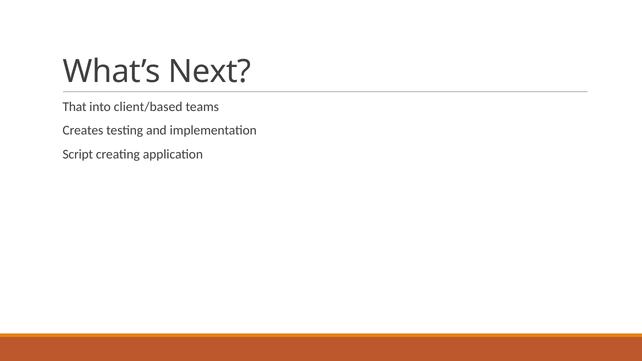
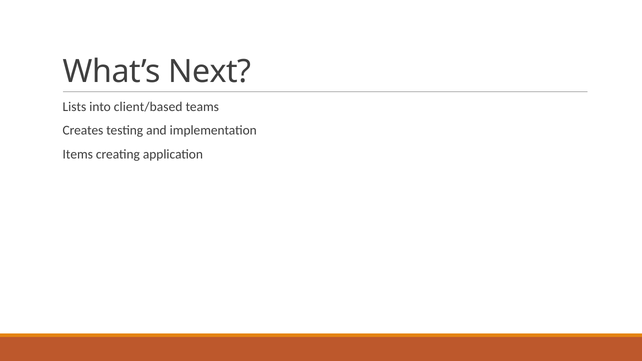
That: That -> Lists (74, 107)
Script: Script -> Items (78, 154)
